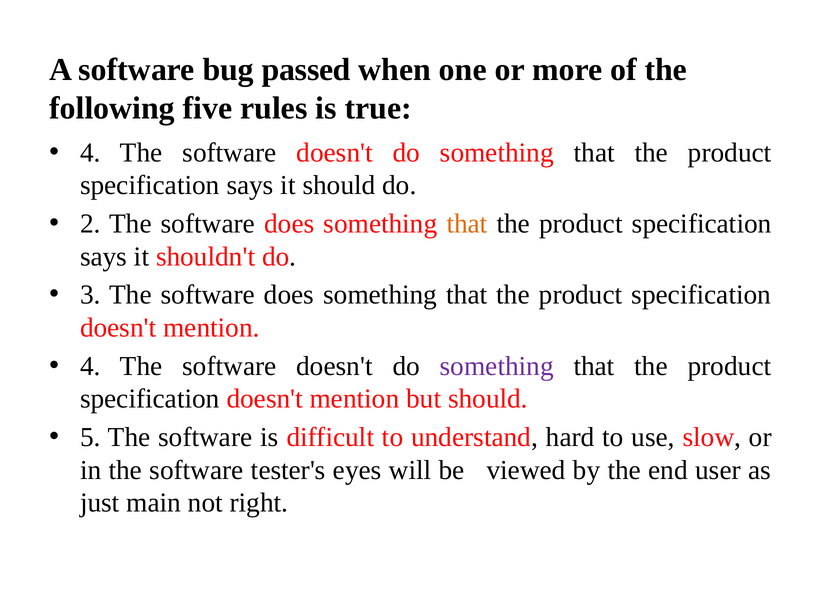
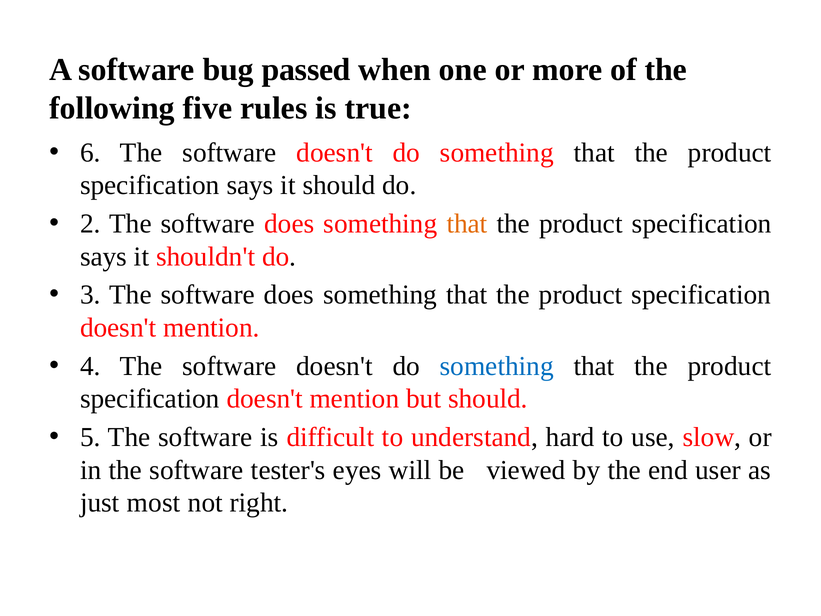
4: 4 -> 6 (90, 152)
something colour: purple -> blue (497, 366)
main: main -> most (154, 503)
